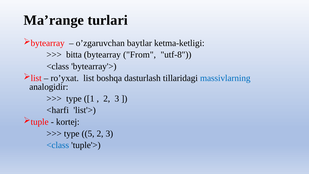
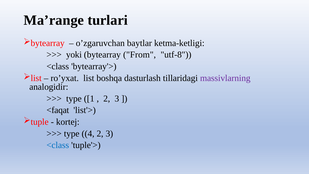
bitta: bitta -> yoki (74, 55)
massivlarning colour: blue -> purple (225, 78)
<harfi: <harfi -> <faqat (58, 110)
5: 5 -> 4 (88, 133)
